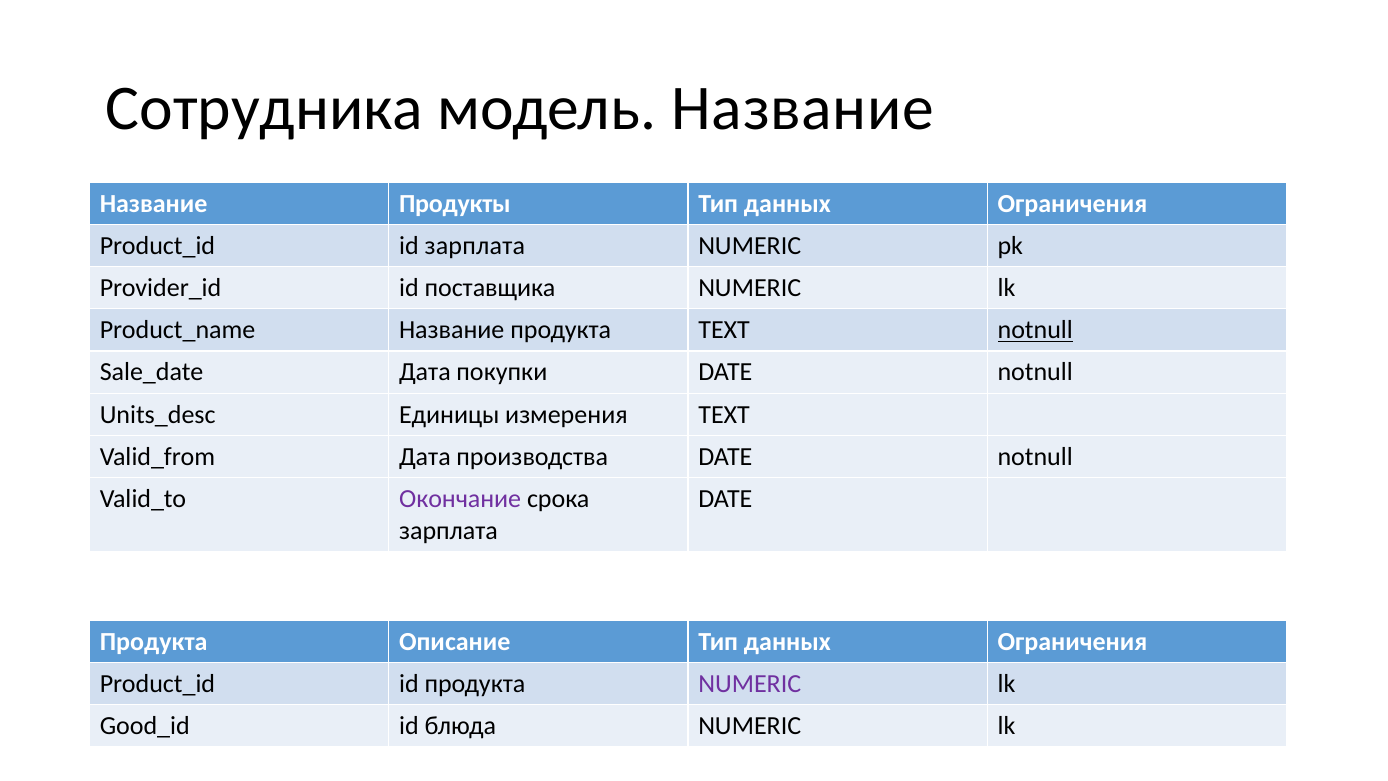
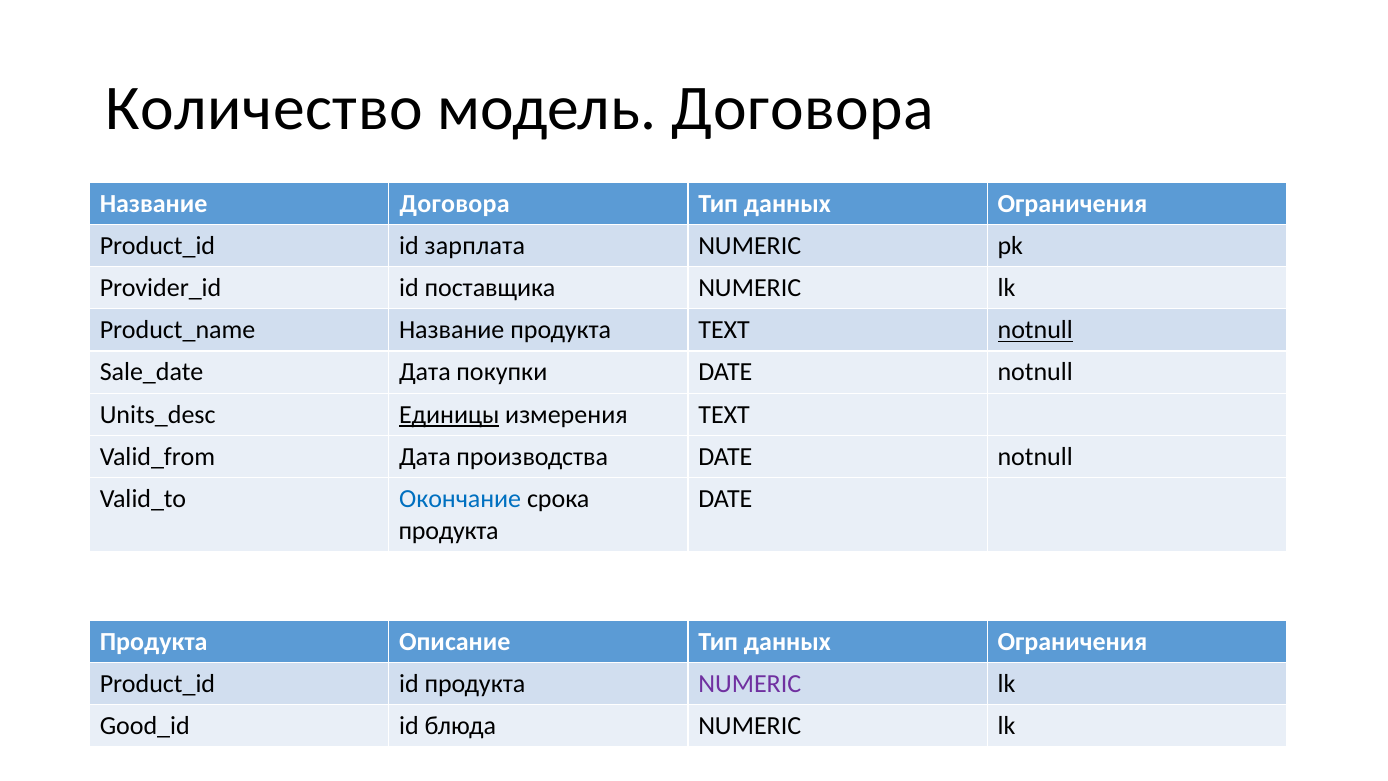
Сотрудника: Сотрудника -> Количество (264, 108)
модель Название: Название -> Договора (803, 108)
Название Продукты: Продукты -> Договора (455, 203)
Единицы underline: none -> present (449, 414)
Окончание colour: purple -> blue (460, 499)
зарплата: зарплата -> продукта (449, 531)
